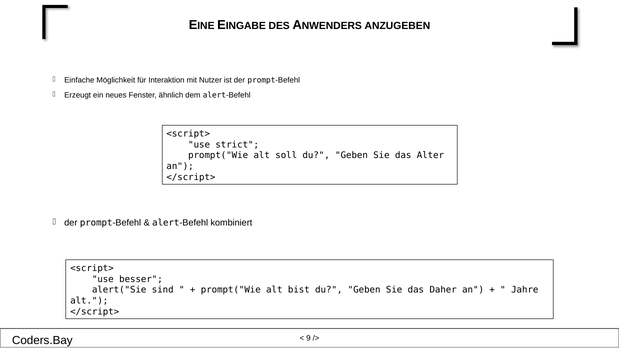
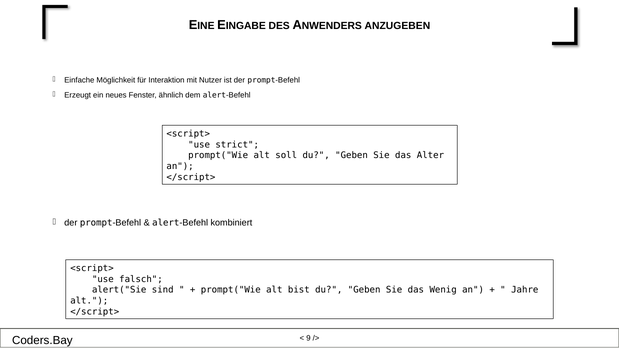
besser: besser -> falsch (141, 279)
Daher: Daher -> Wenig (443, 290)
